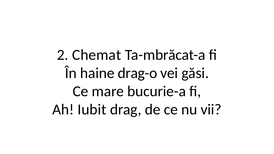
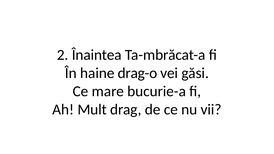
Chemat: Chemat -> Înaintea (97, 55)
Iubit: Iubit -> Mult (92, 110)
